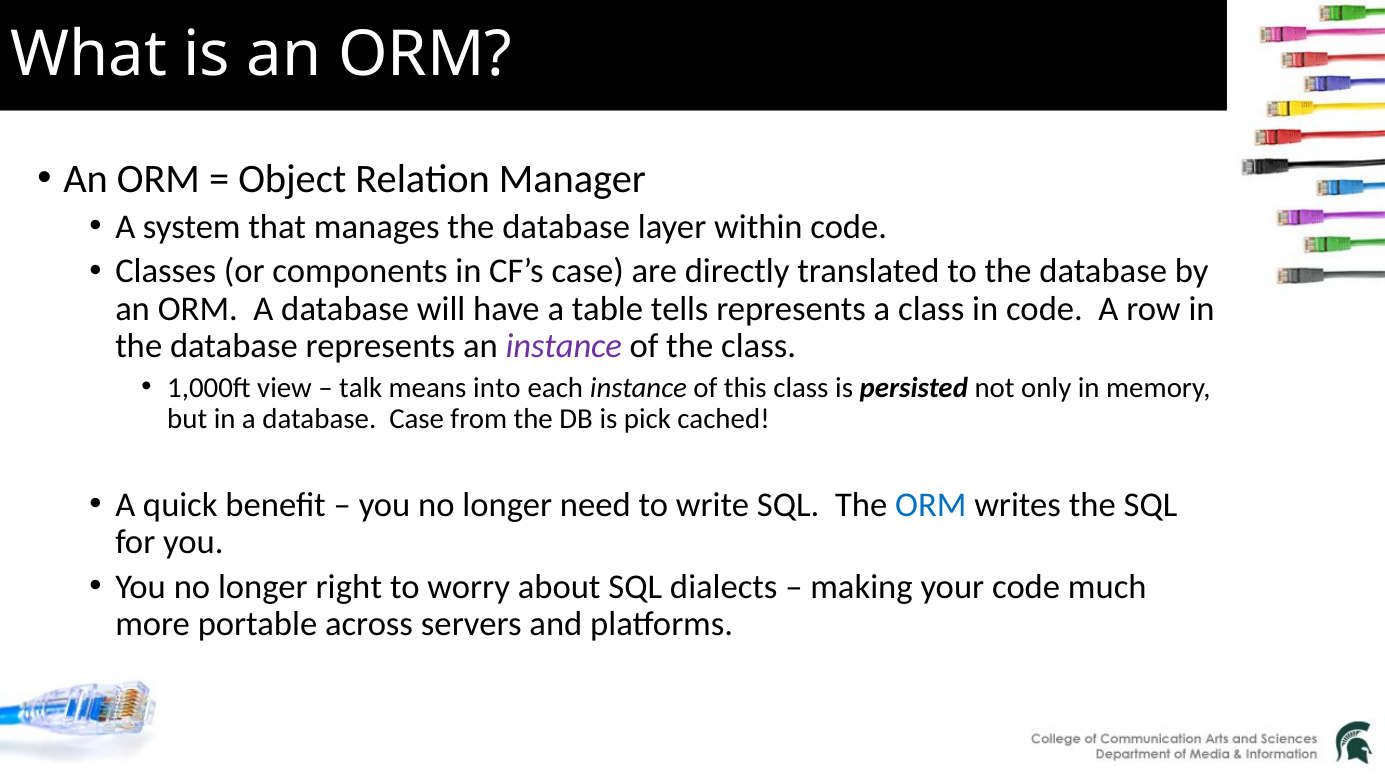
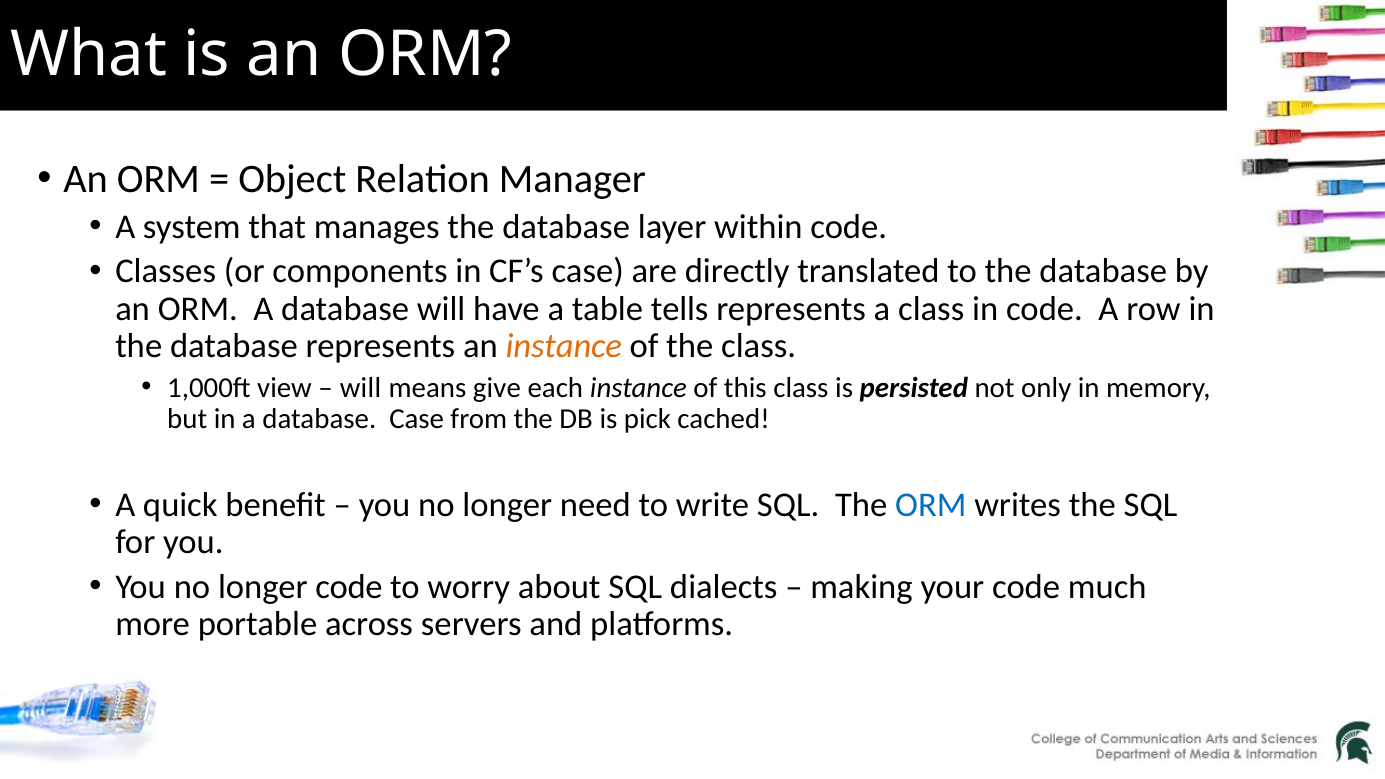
instance colour: purple -> orange (564, 346)
talk: talk -> will (360, 388)
into: into -> give (497, 388)
longer right: right -> code (349, 587)
